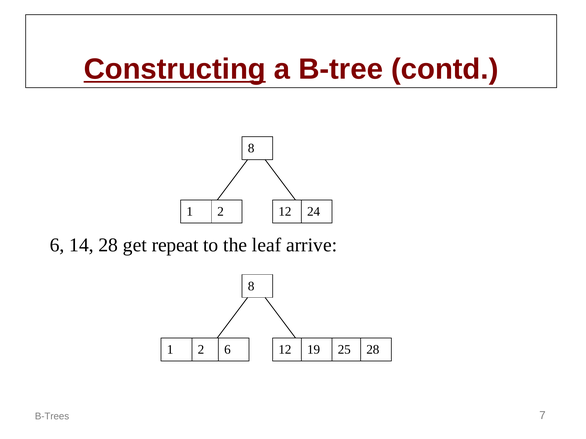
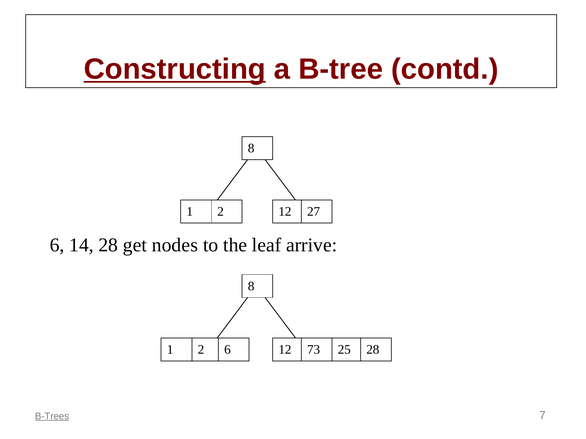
24: 24 -> 27 (314, 212)
repeat: repeat -> nodes (175, 245)
19: 19 -> 73 (314, 350)
B-Trees underline: none -> present (52, 417)
